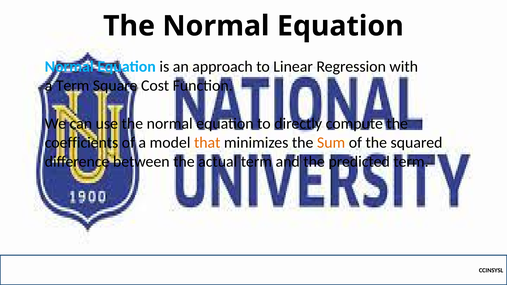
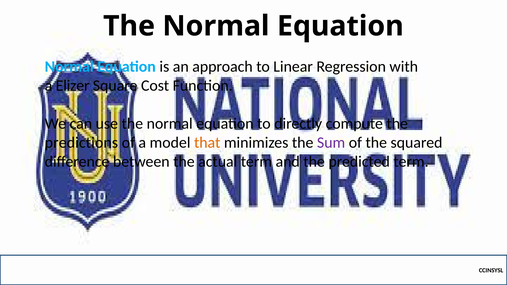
a Term: Term -> Elizer (73, 86)
coefficients: coefficients -> predictions (81, 143)
Sum colour: orange -> purple (331, 143)
